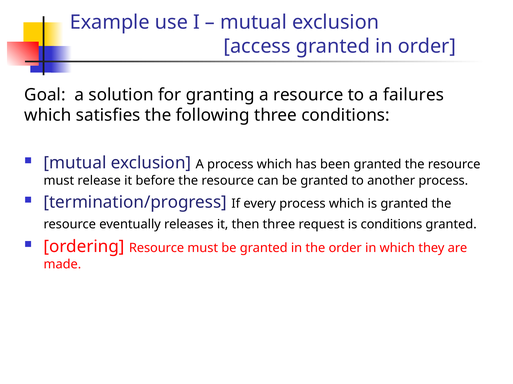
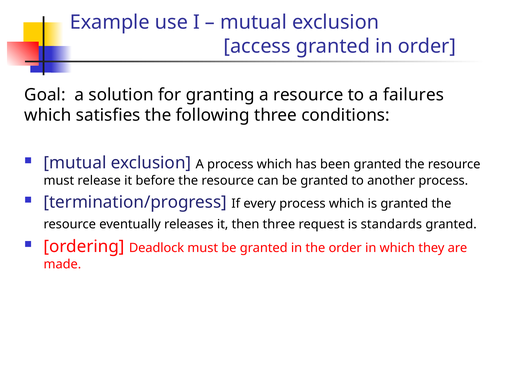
is conditions: conditions -> standards (391, 225)
ordering Resource: Resource -> Deadlock (157, 249)
